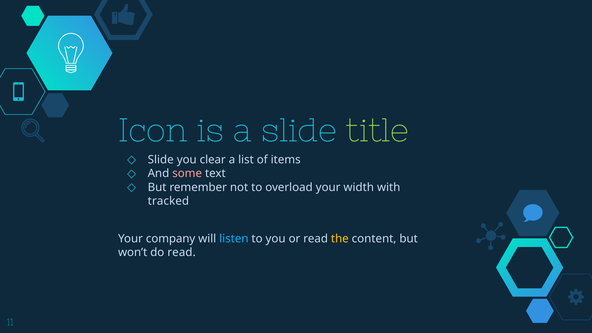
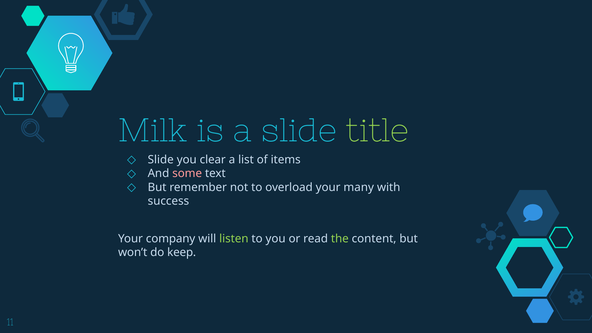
Icon: Icon -> Milk (153, 131)
width: width -> many (359, 187)
tracked: tracked -> success (168, 201)
listen colour: light blue -> light green (234, 239)
the colour: yellow -> light green (340, 239)
do read: read -> keep (182, 252)
